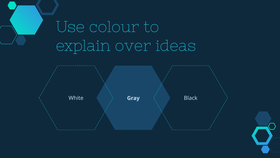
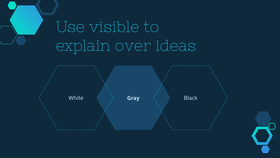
colour: colour -> visible (114, 27)
